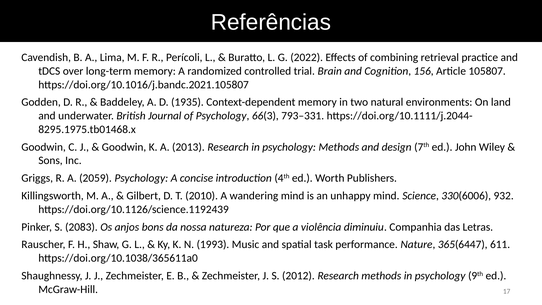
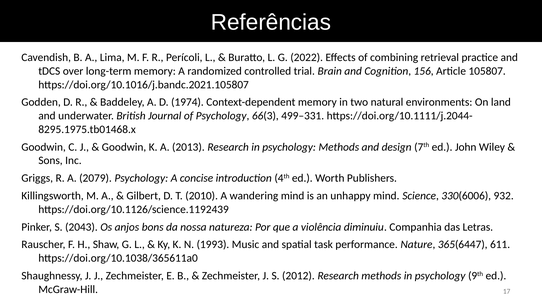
1935: 1935 -> 1974 (187, 102)
793–331: 793–331 -> 499–331 (303, 116)
2059: 2059 -> 2079 (96, 178)
2083: 2083 -> 2043 (81, 227)
